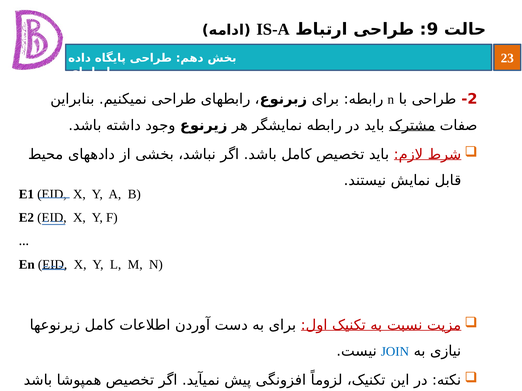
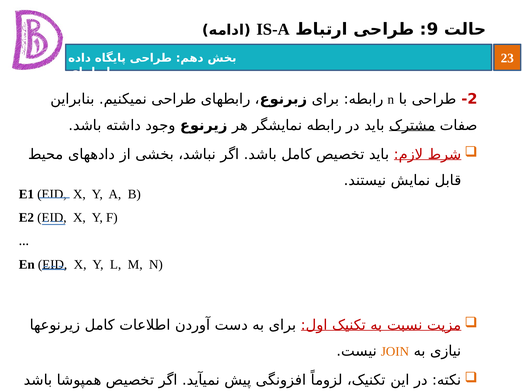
JOIN colour: blue -> orange (395, 352)
